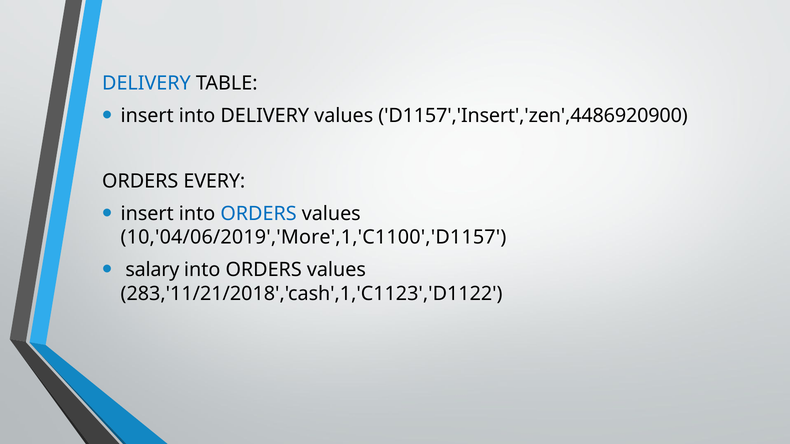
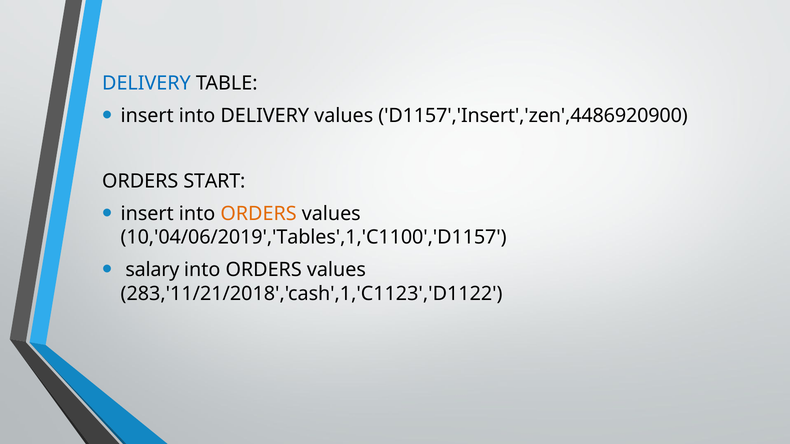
EVERY: EVERY -> START (214, 181)
ORDERS colour: blue -> orange (259, 214)
10,'04/06/2019','More',1,'C1100','D1157: 10,'04/06/2019','More',1,'C1100','D1157 -> 10,'04/06/2019','Tables',1,'C1100','D1157 (314, 238)
